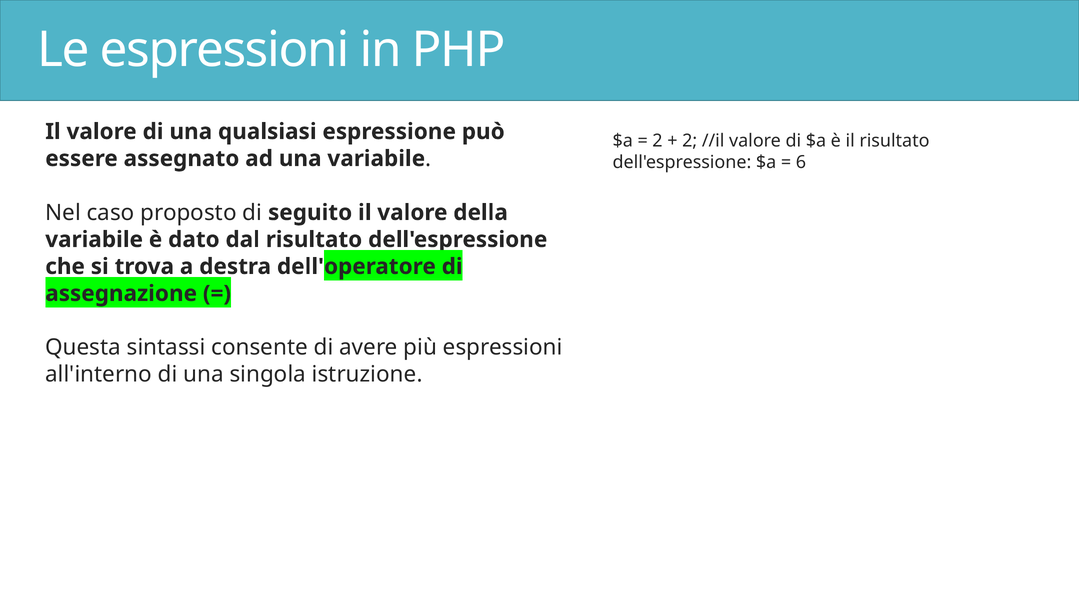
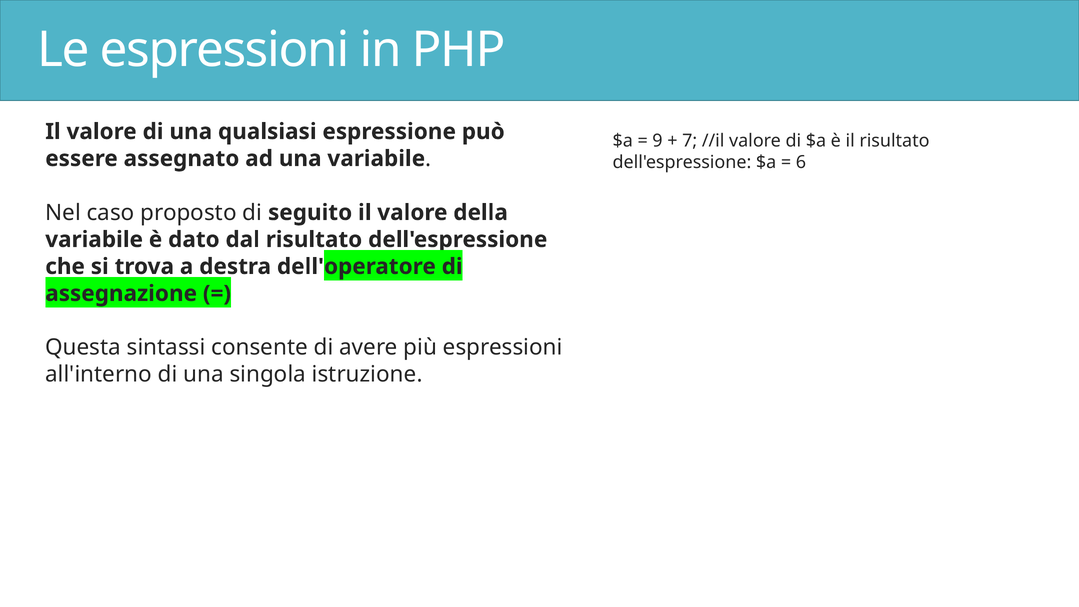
2: 2 -> 9 (657, 141)
2: 2 -> 7 (690, 141)
